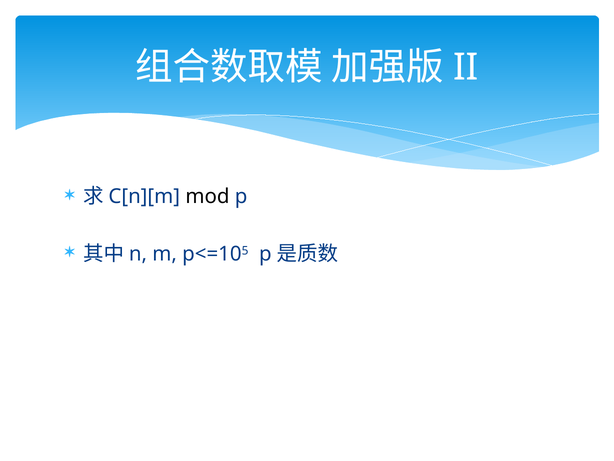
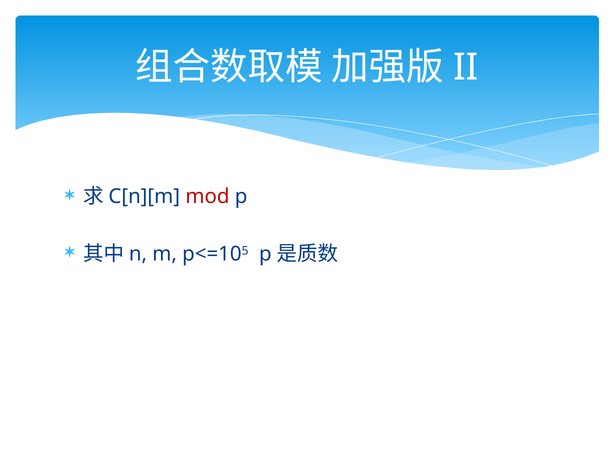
mod colour: black -> red (207, 196)
